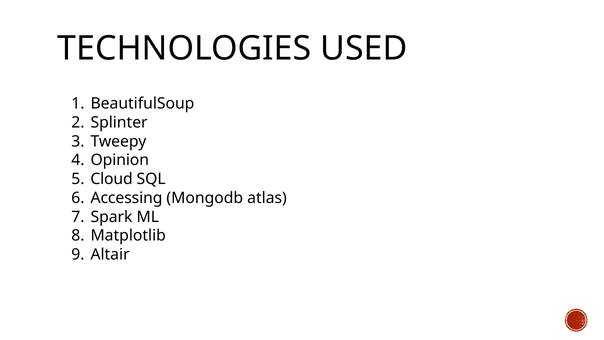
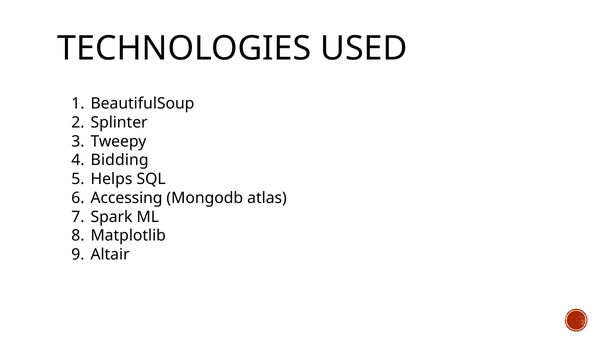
Opinion: Opinion -> Bidding (120, 160)
Cloud: Cloud -> Helps (111, 179)
